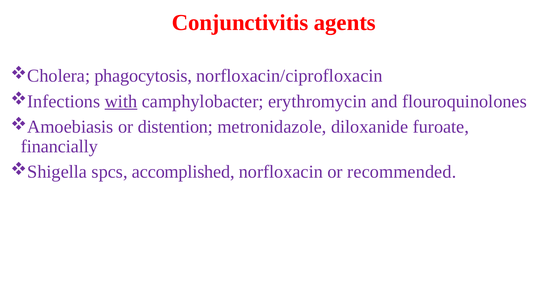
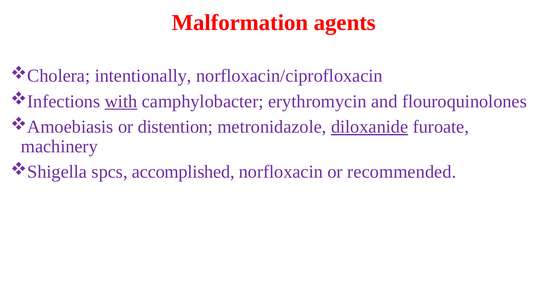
Conjunctivitis: Conjunctivitis -> Malformation (240, 23)
phagocytosis: phagocytosis -> intentionally (143, 76)
diloxanide underline: none -> present (370, 127)
financially: financially -> machinery (59, 147)
